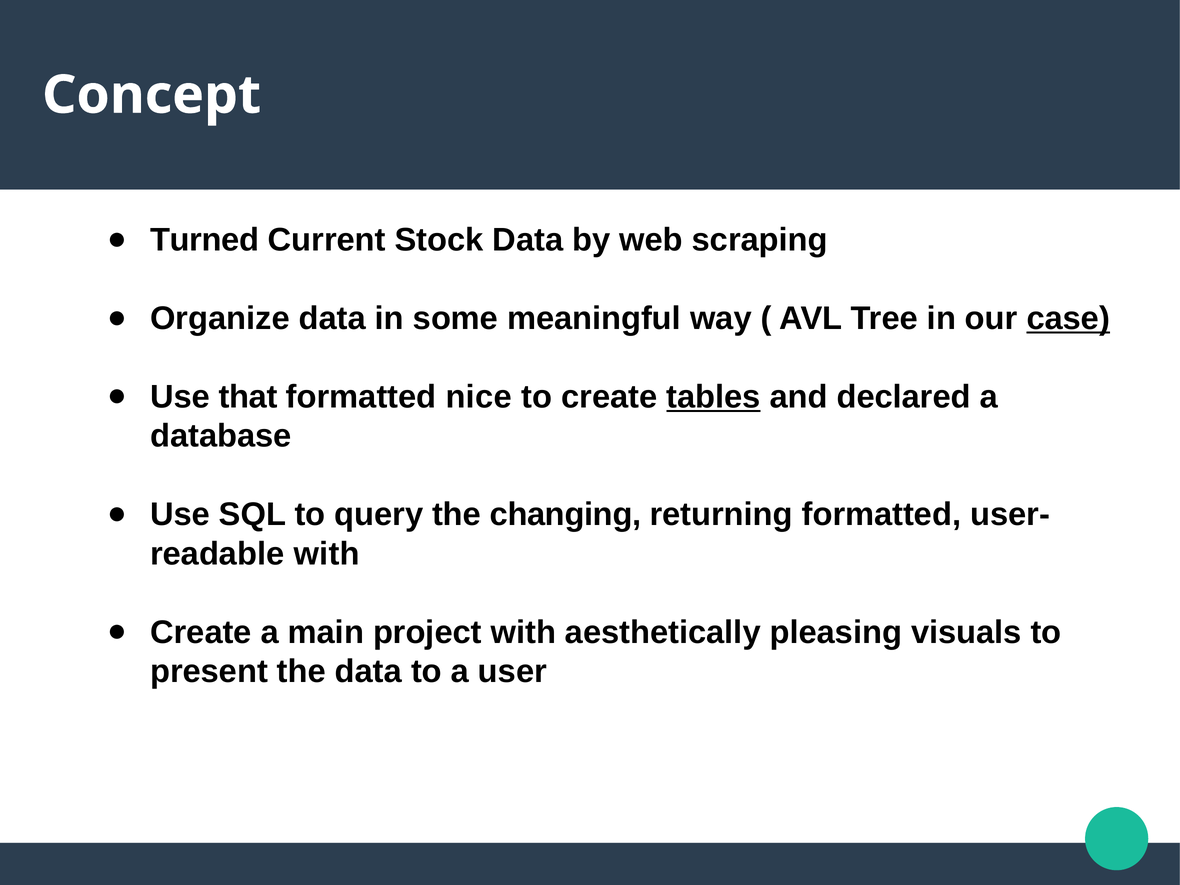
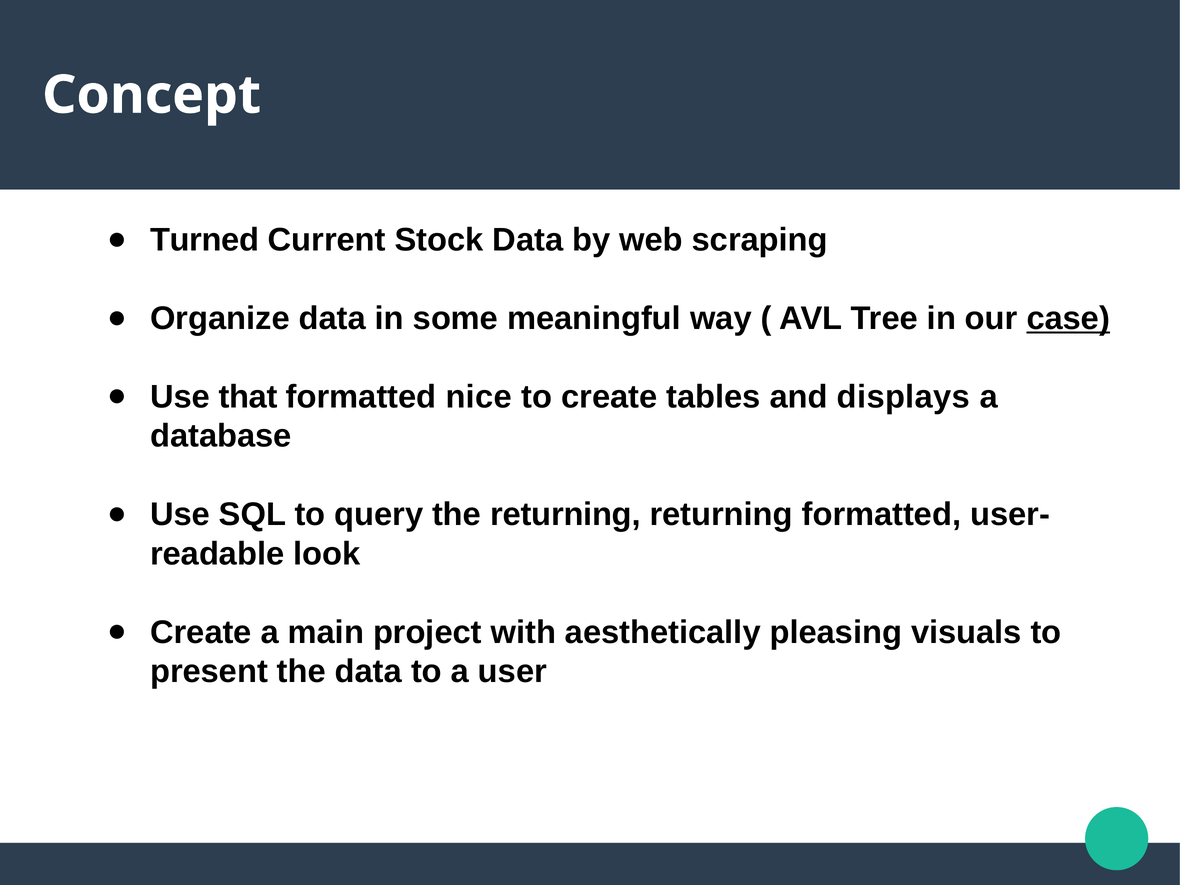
tables underline: present -> none (714, 397)
declared: declared -> displays (903, 397)
the changing: changing -> returning (565, 515)
with: with -> look (327, 554)
